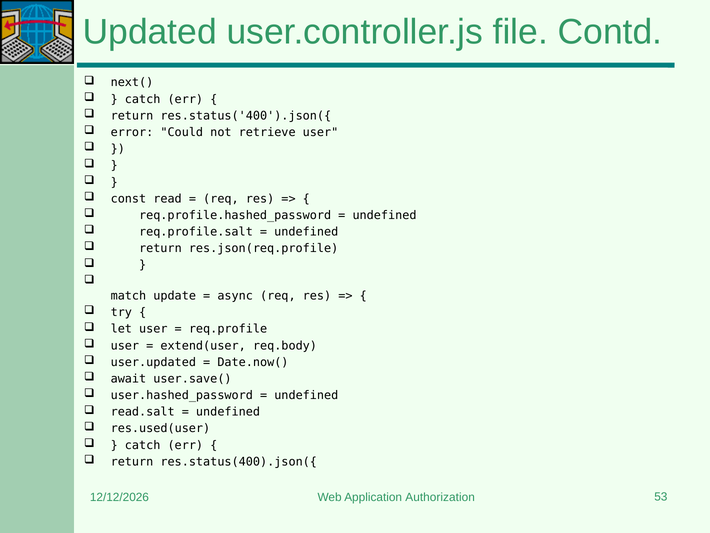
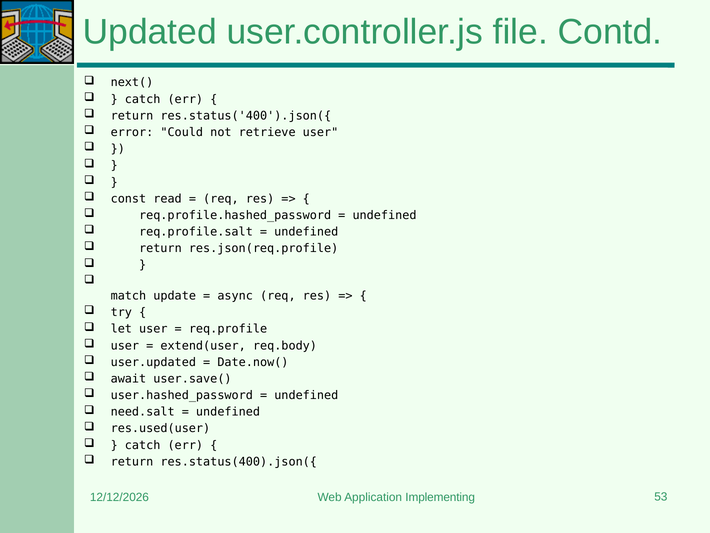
read.salt: read.salt -> need.salt (143, 412)
Authorization: Authorization -> Implementing (440, 497)
